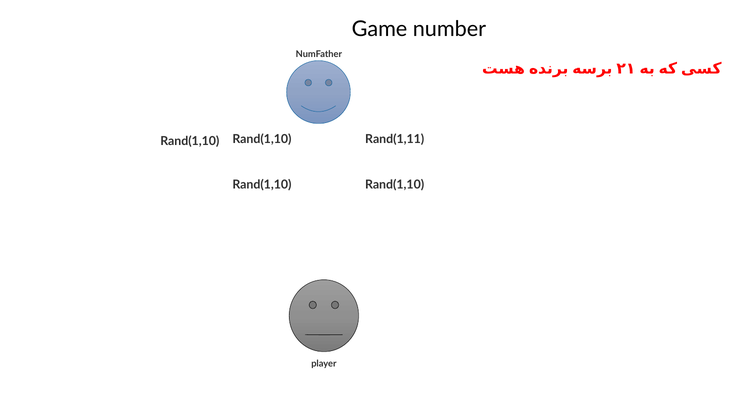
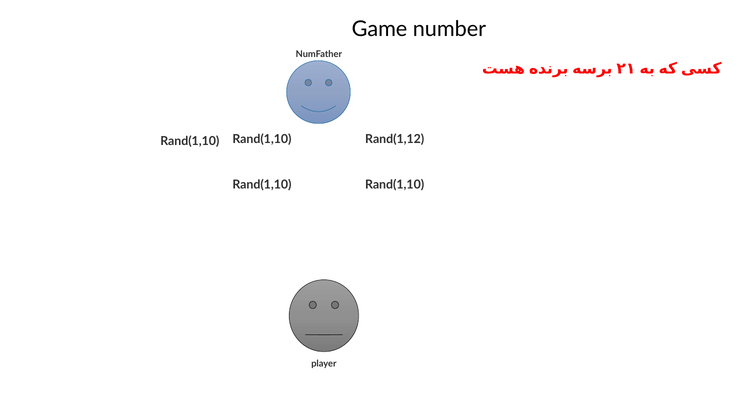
Rand(1,11: Rand(1,11 -> Rand(1,12 (395, 139)
